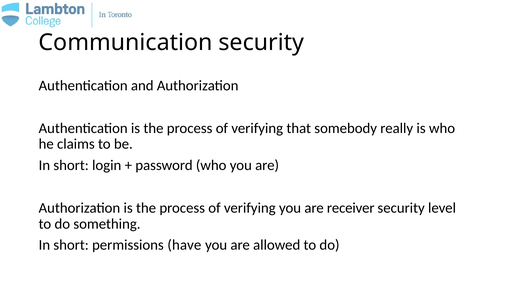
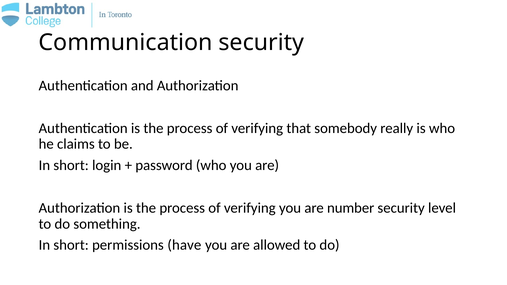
receiver: receiver -> number (351, 208)
